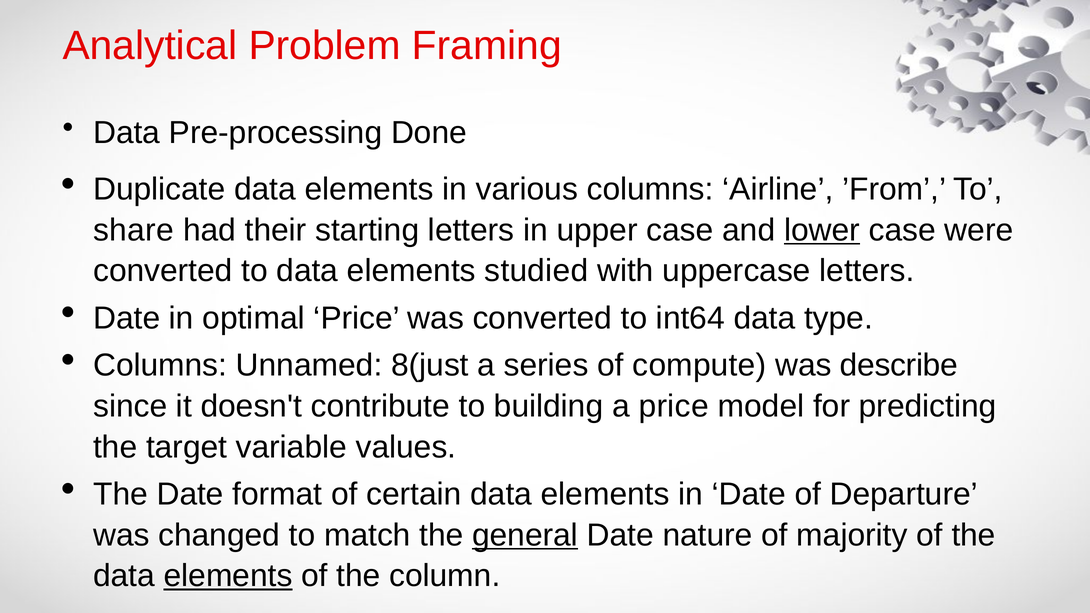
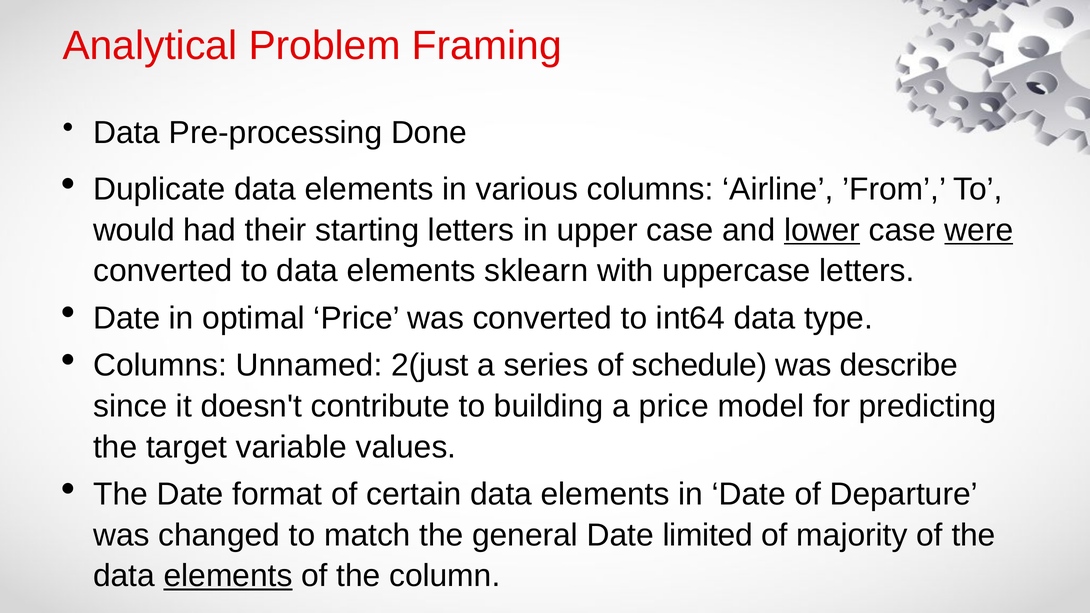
share: share -> would (134, 230)
were underline: none -> present (979, 230)
studied: studied -> sklearn (536, 271)
8(just: 8(just -> 2(just (430, 365)
compute: compute -> schedule (700, 365)
general underline: present -> none (525, 535)
nature: nature -> limited (708, 535)
